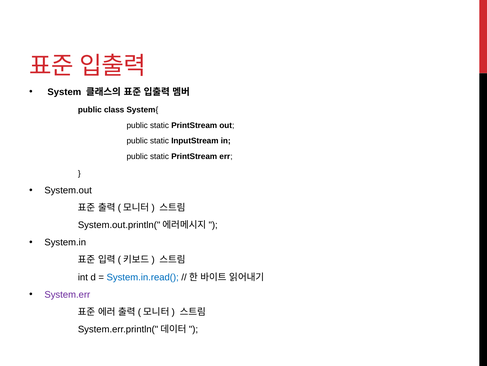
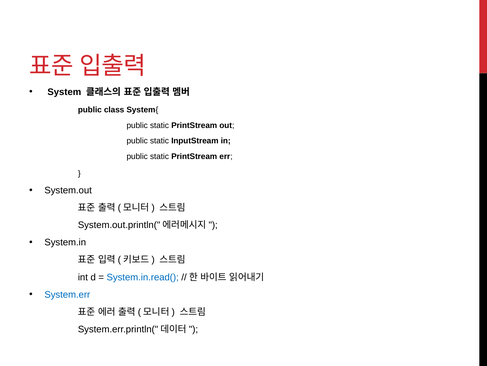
System.err colour: purple -> blue (67, 294)
